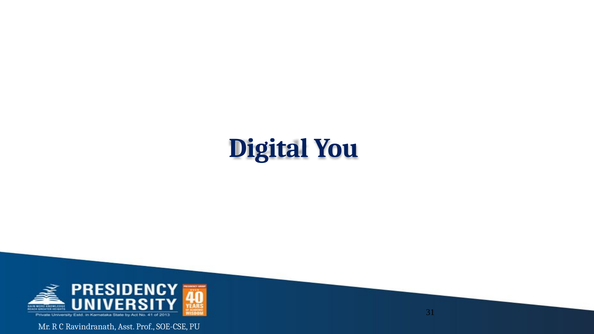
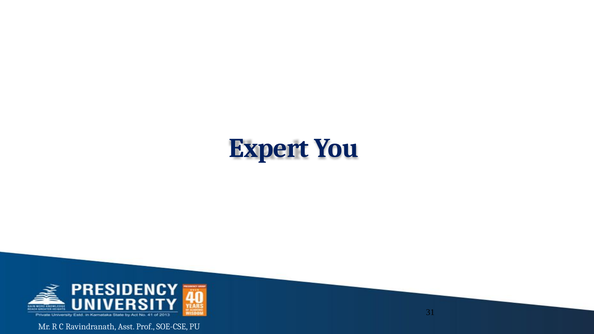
Digital: Digital -> Expert (269, 148)
